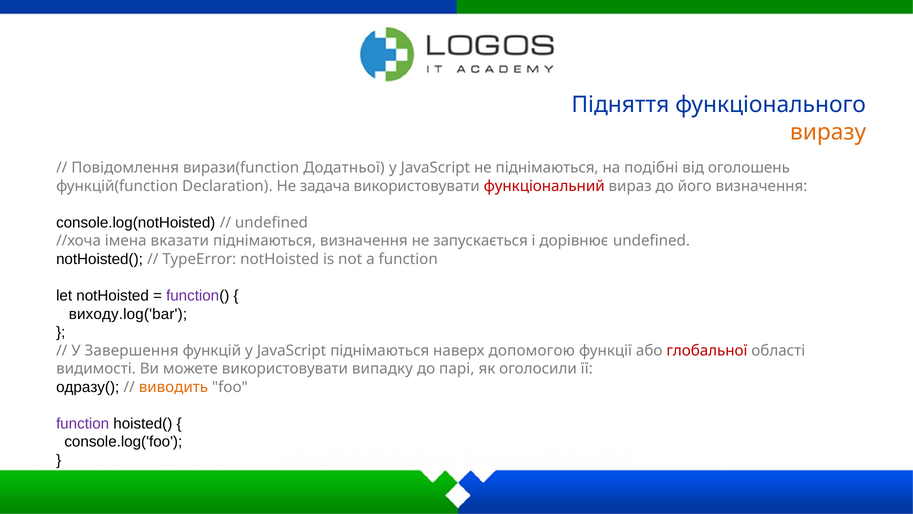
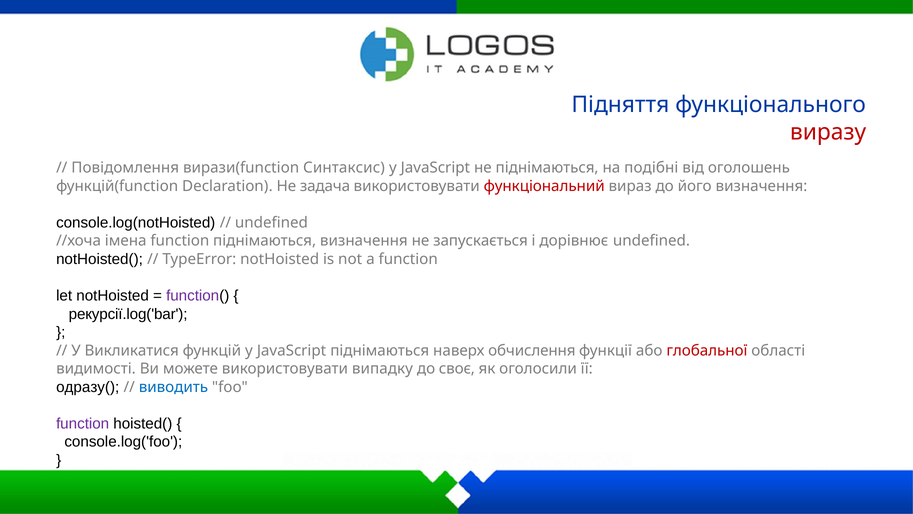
виразу colour: orange -> red (828, 132)
Додатньої: Додатньої -> Синтаксис (344, 168)
імена вказати: вказати -> function (180, 241)
виходу.log('bar: виходу.log('bar -> рекурсії.log('bar (128, 314)
Завершення: Завершення -> Викликатися (132, 350)
допомогою: допомогою -> обчислення (532, 350)
парі: парі -> своє (457, 368)
виводить colour: orange -> blue (173, 387)
